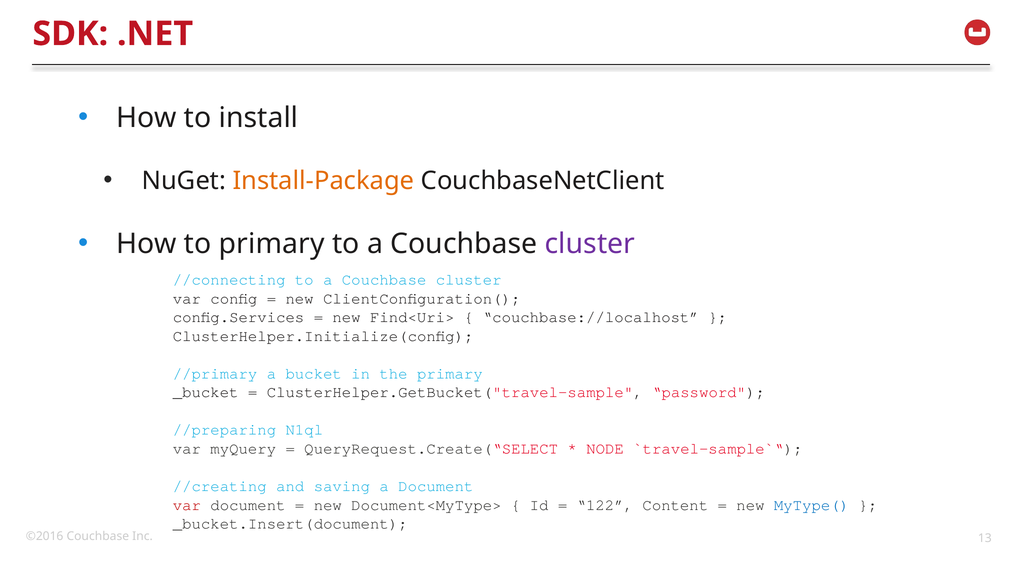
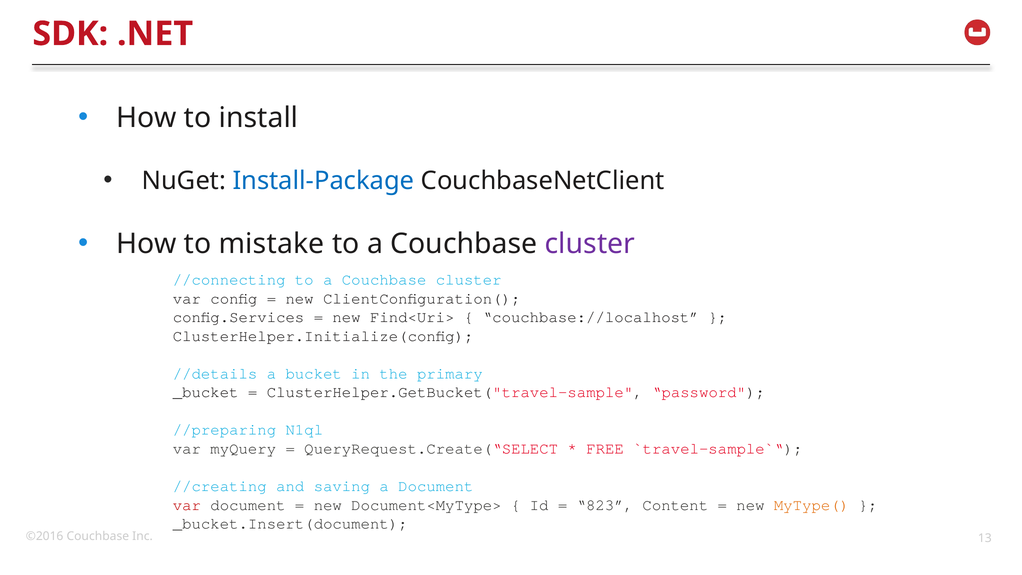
Install-Package colour: orange -> blue (323, 181)
to primary: primary -> mistake (272, 244)
//primary: //primary -> //details (215, 374)
NODE: NODE -> FREE (605, 449)
122: 122 -> 823 (605, 505)
MyType( colour: blue -> orange (812, 505)
